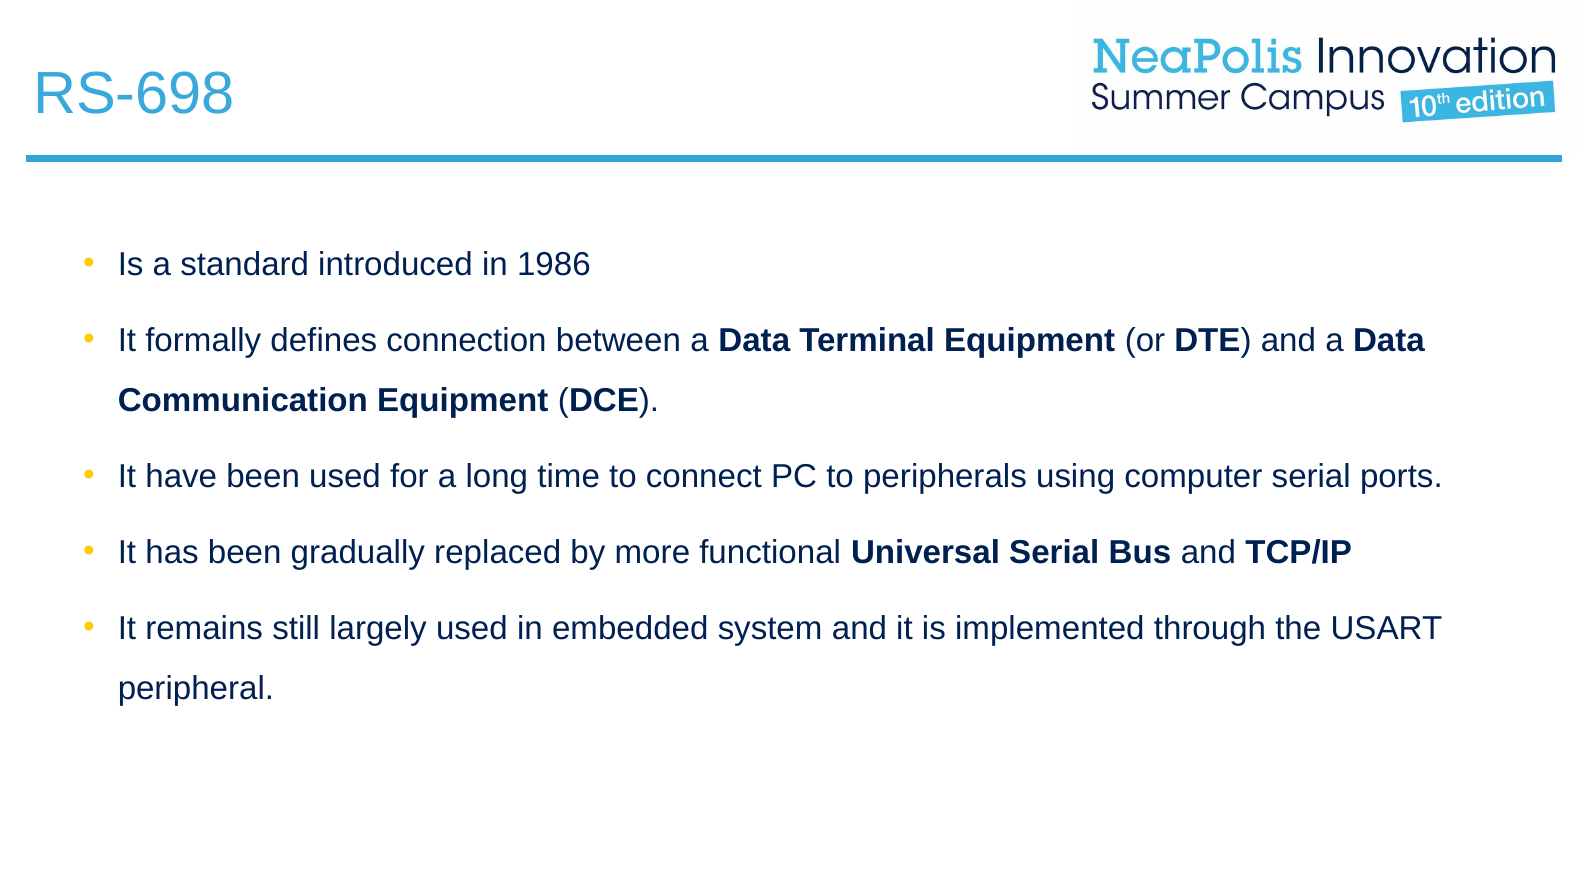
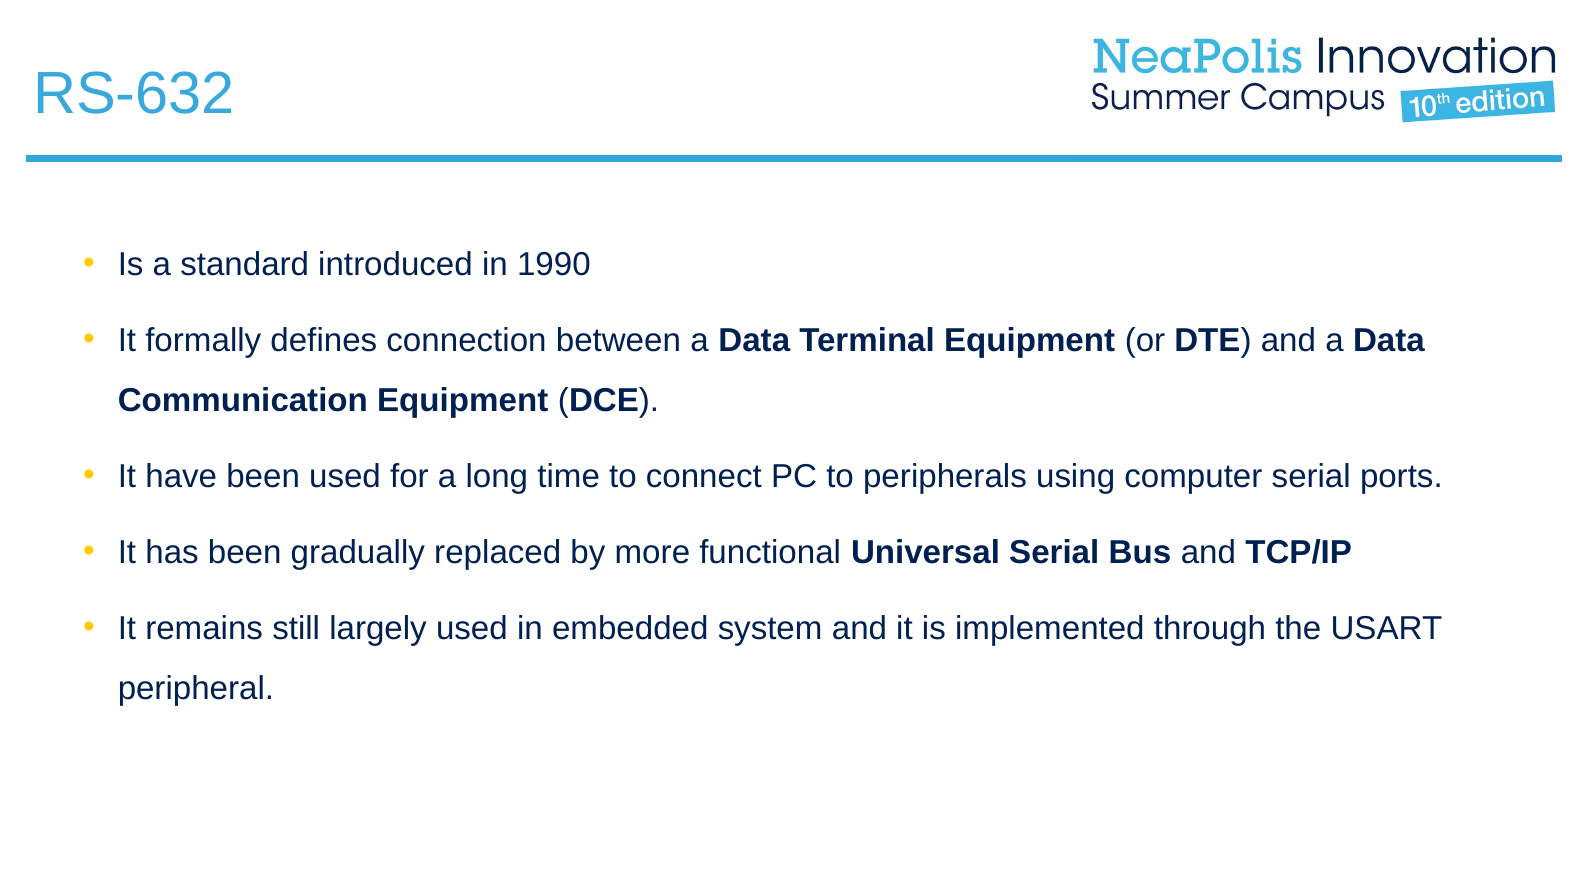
RS-698: RS-698 -> RS-632 (134, 94)
1986: 1986 -> 1990 (554, 265)
